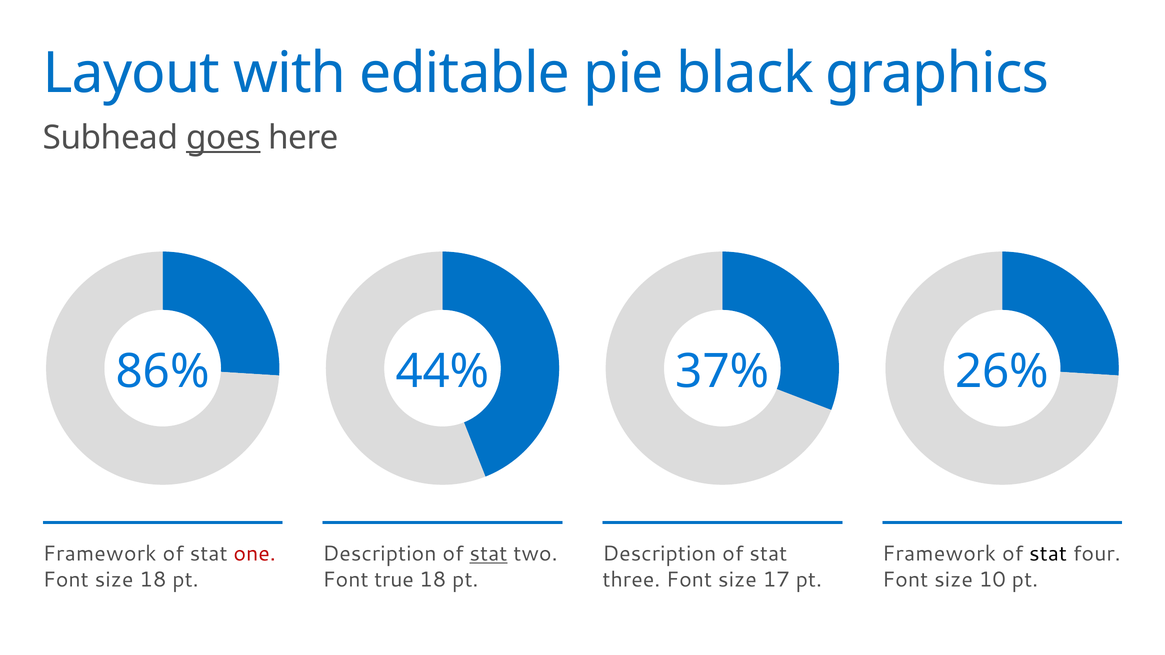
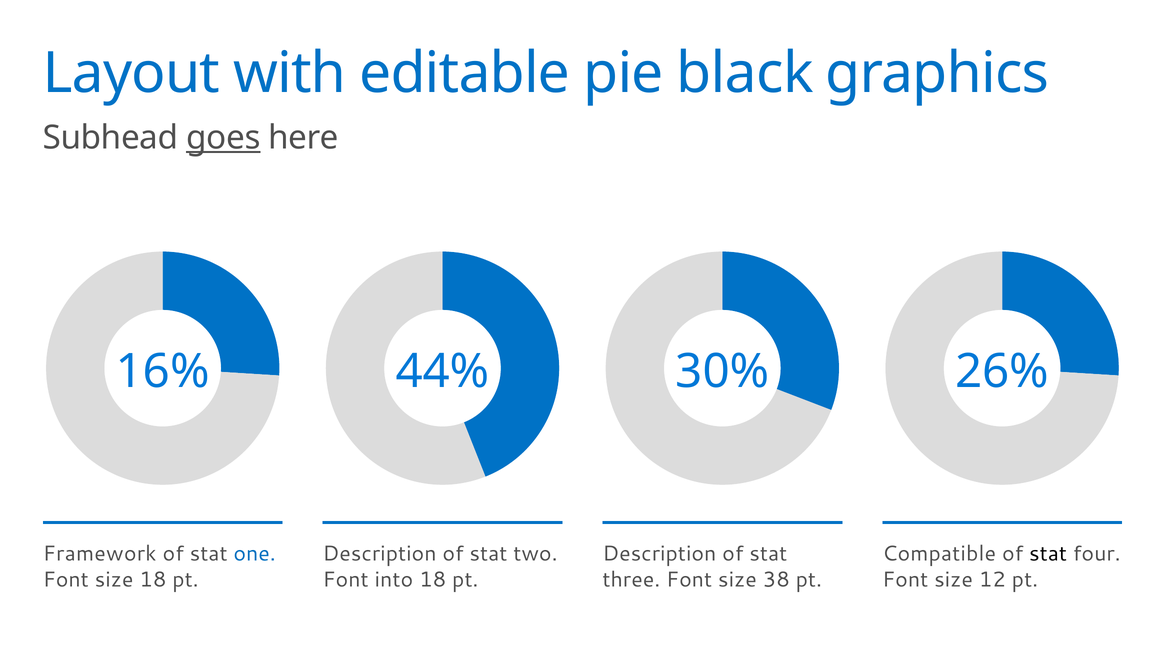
86%: 86% -> 16% (163, 372)
37%: 37% -> 30% (722, 372)
one colour: red -> blue (255, 554)
stat underline: present -> none (488, 554)
Framework: Framework -> Compatible (939, 554)
true: true -> into (394, 580)
17: 17 -> 38 (776, 580)
10: 10 -> 12 (992, 580)
